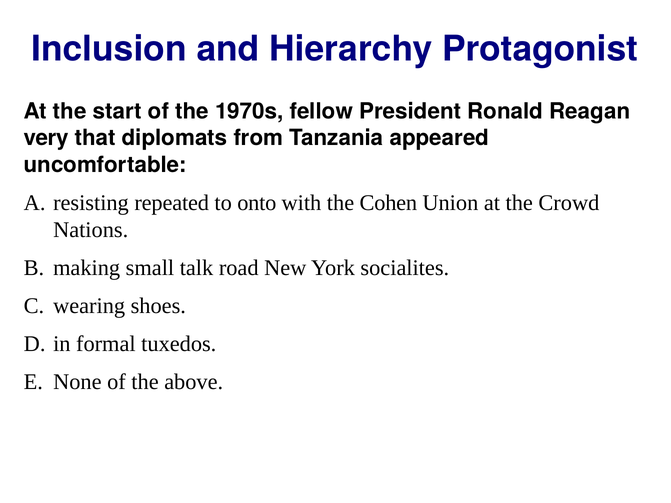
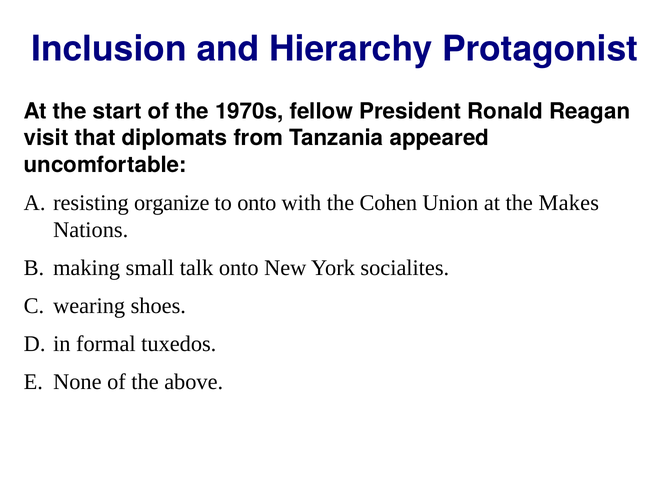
very: very -> visit (46, 138)
repeated: repeated -> organize (172, 203)
Crowd: Crowd -> Makes (569, 203)
talk road: road -> onto (239, 268)
